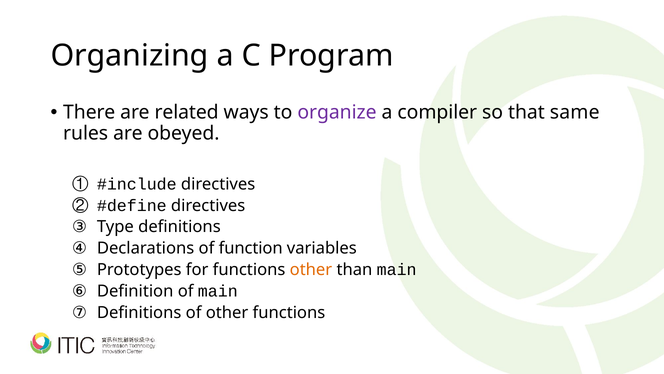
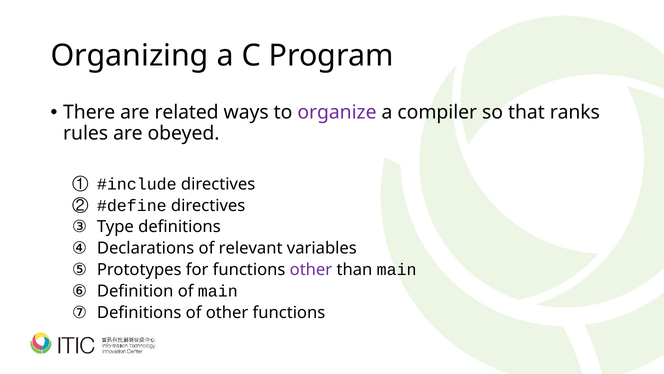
same: same -> ranks (575, 112)
function: function -> relevant (251, 248)
other colour: orange -> purple (311, 269)
